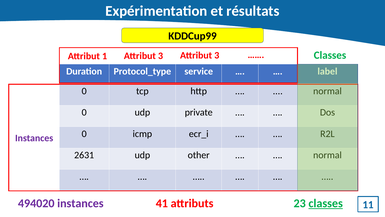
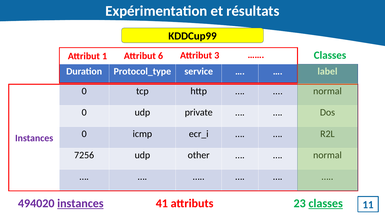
3: 3 -> 6 (161, 56)
2631: 2631 -> 7256 (84, 155)
instances underline: none -> present (80, 203)
